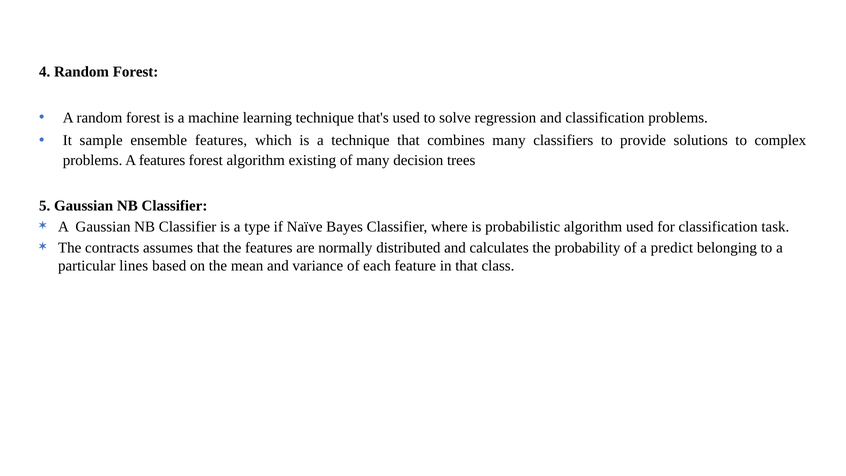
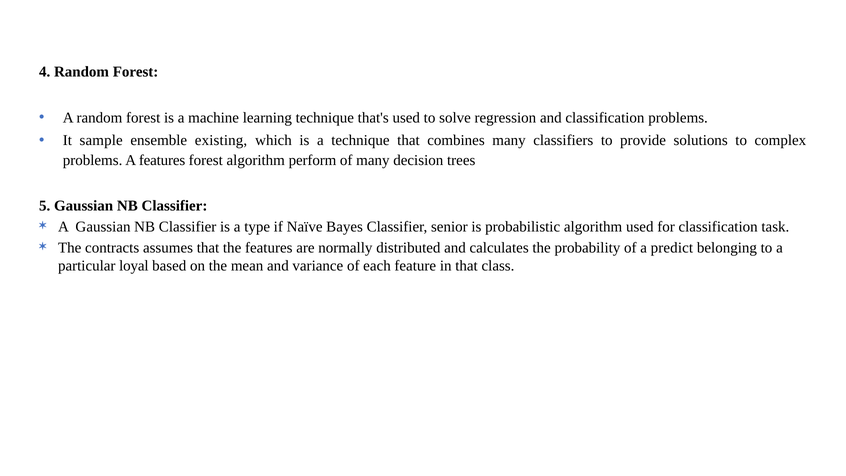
ensemble features: features -> existing (221, 140)
existing: existing -> perform (312, 160)
where: where -> senior (449, 227)
lines: lines -> loyal (134, 266)
